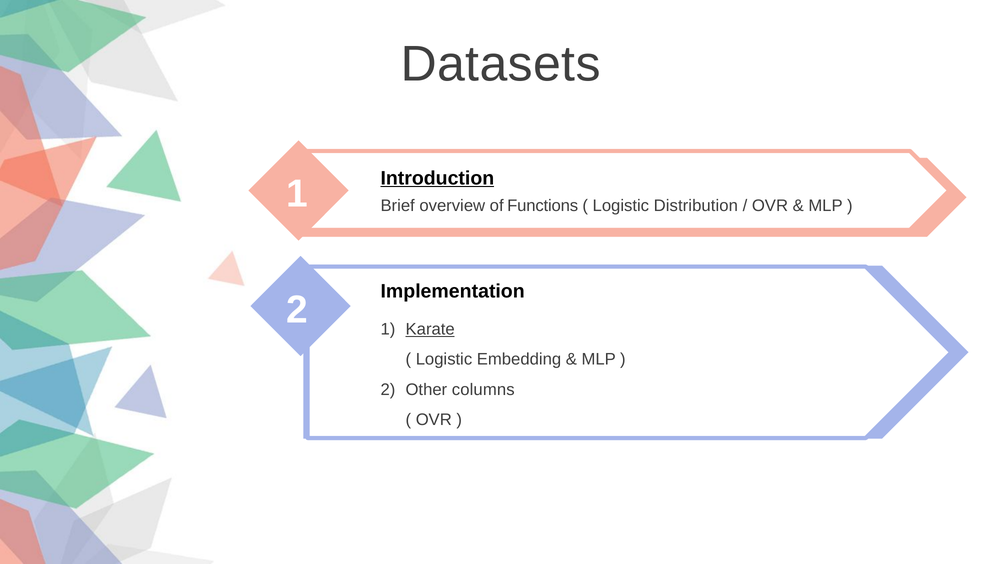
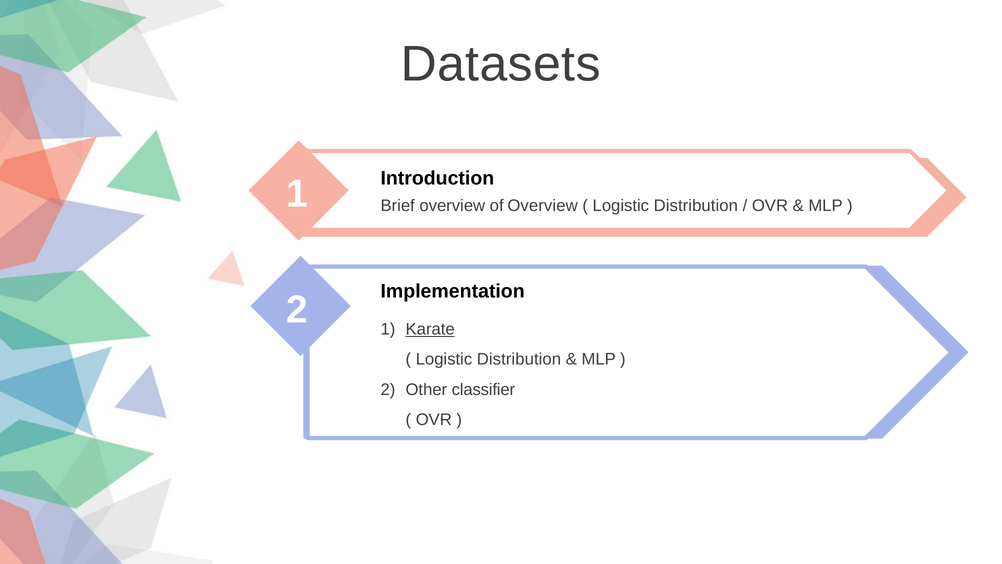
Introduction underline: present -> none (437, 178)
of Functions: Functions -> Overview (543, 206)
Embedding: Embedding -> Distribution (519, 359)
columns: columns -> classifier (483, 389)
